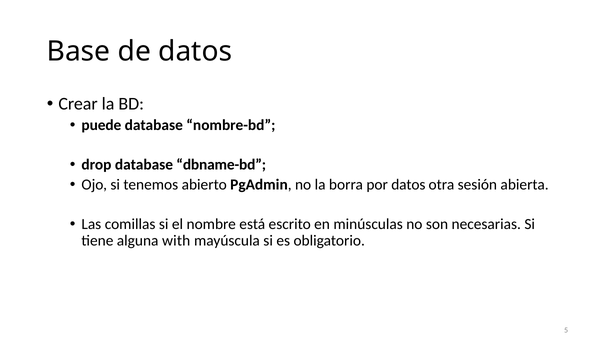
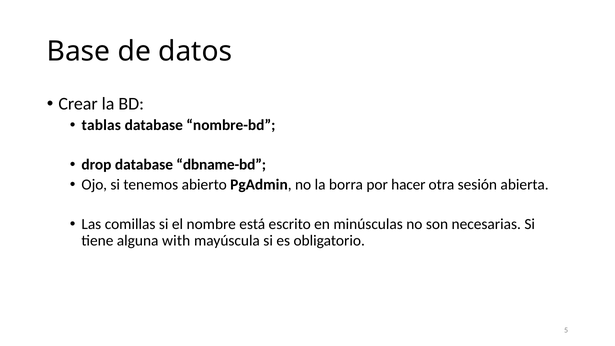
puede: puede -> tablas (101, 125)
por datos: datos -> hacer (408, 185)
